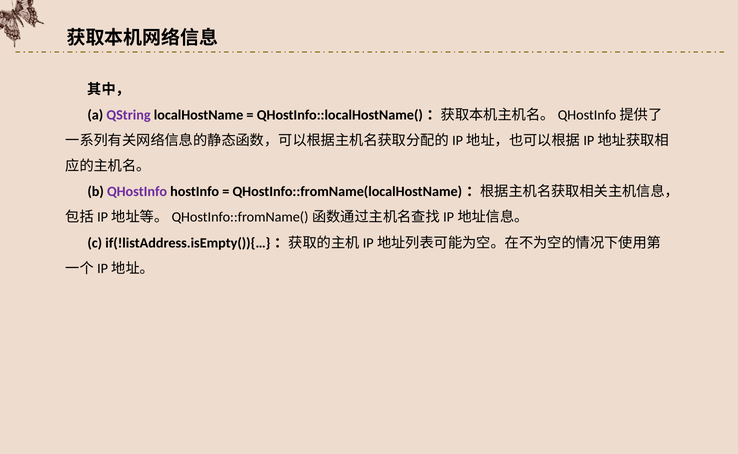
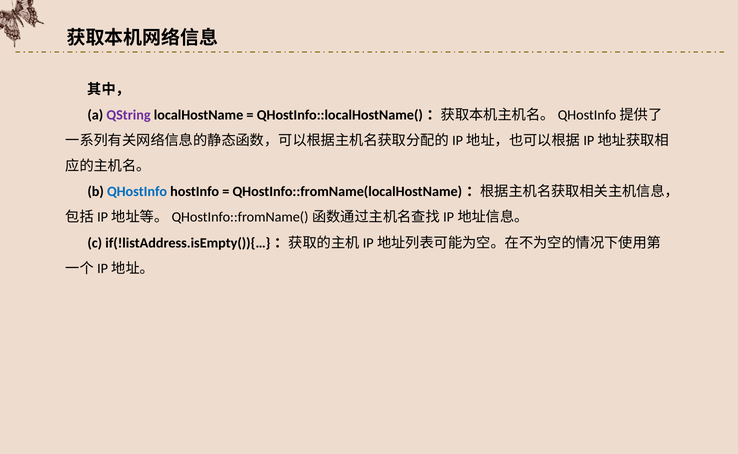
QHostInfo colour: purple -> blue (137, 192)
